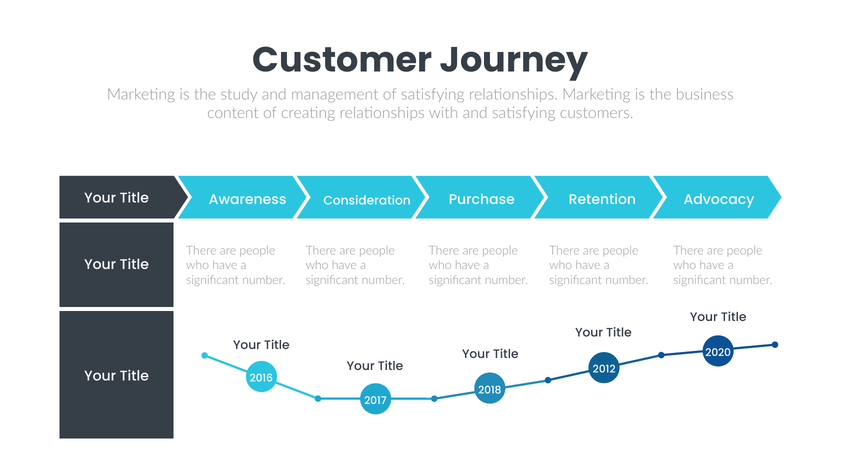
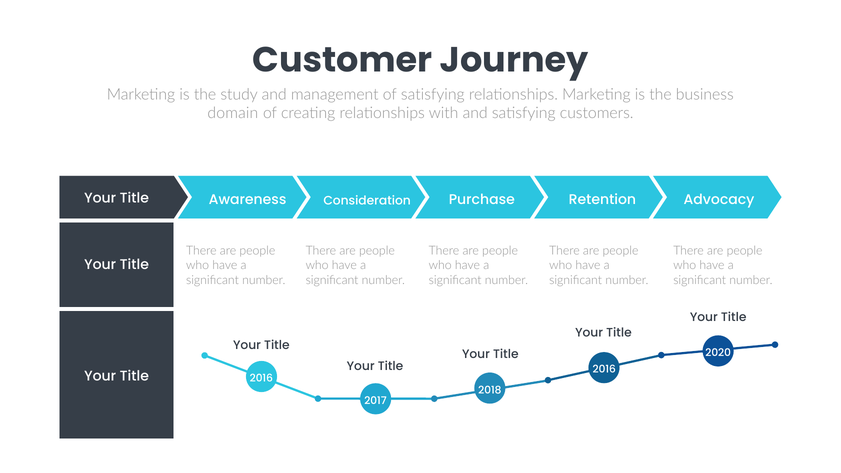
content: content -> domain (233, 113)
2012: 2012 -> 2016 (604, 369)
